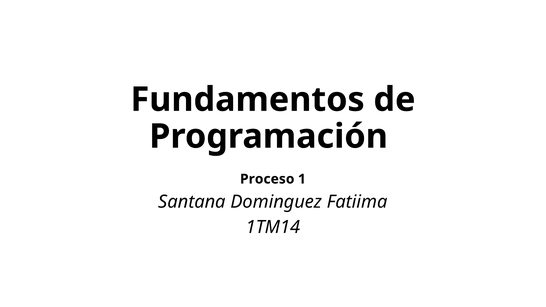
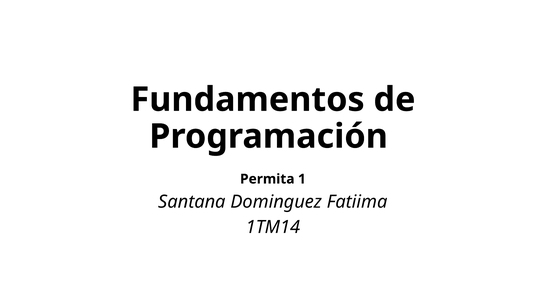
Proceso: Proceso -> Permita (267, 179)
